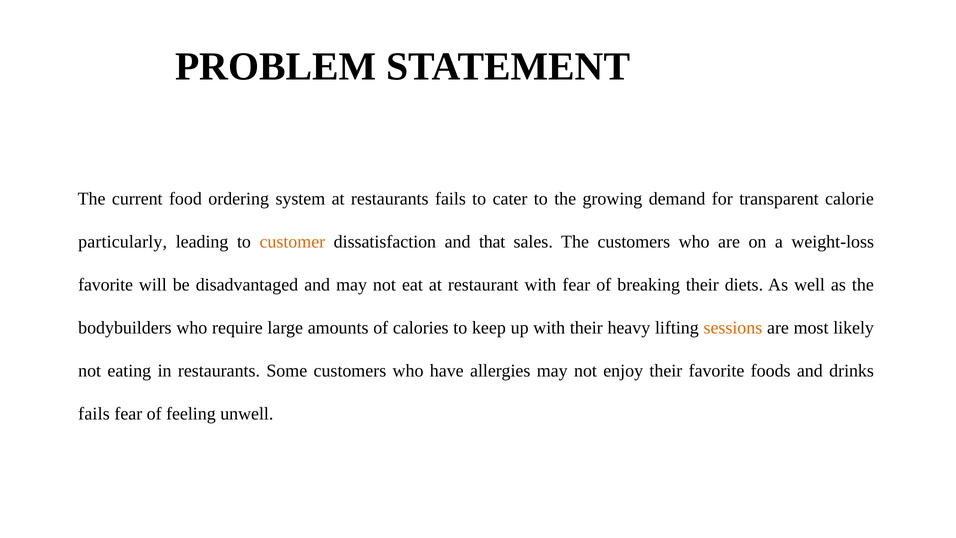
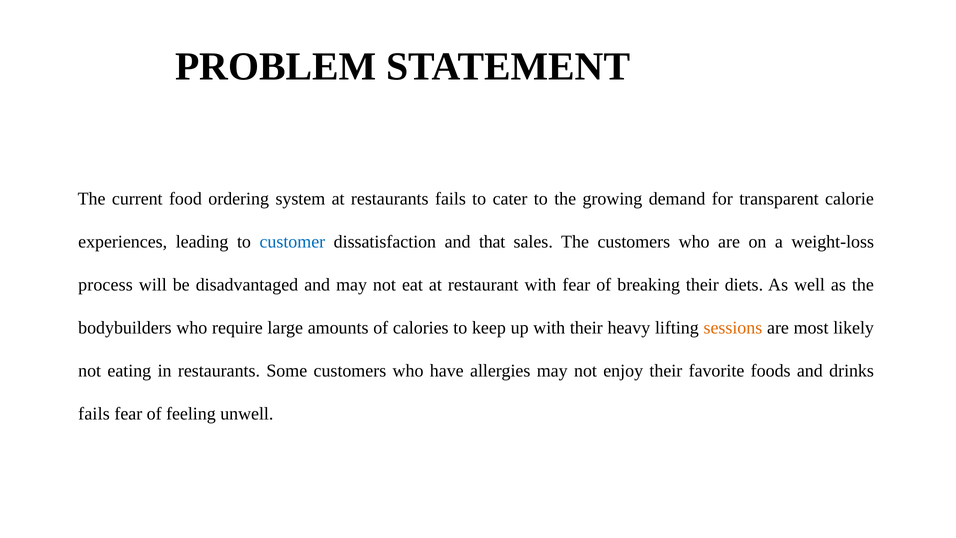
particularly: particularly -> experiences (123, 242)
customer colour: orange -> blue (292, 242)
favorite: favorite -> process (105, 285)
